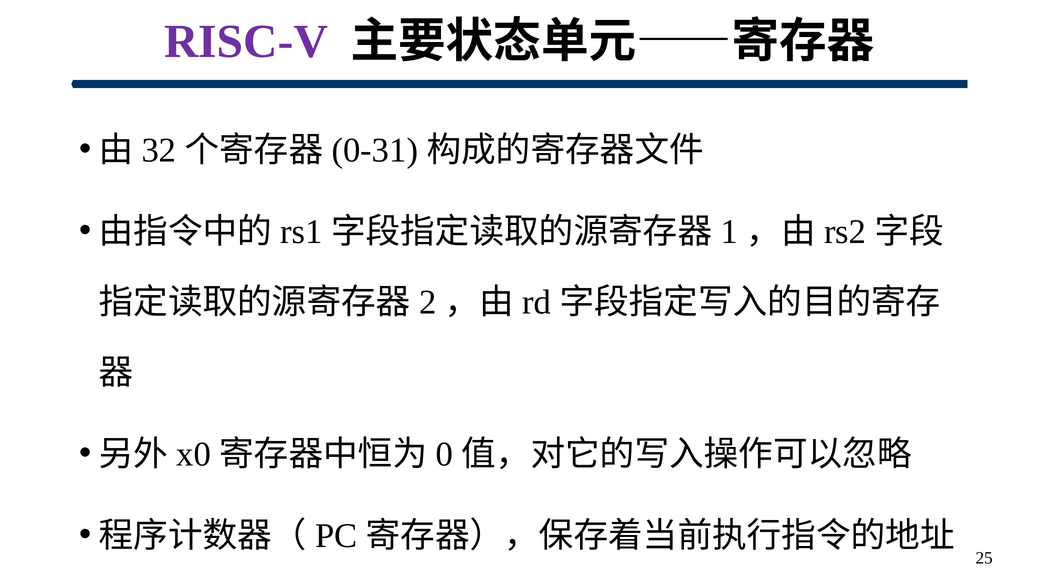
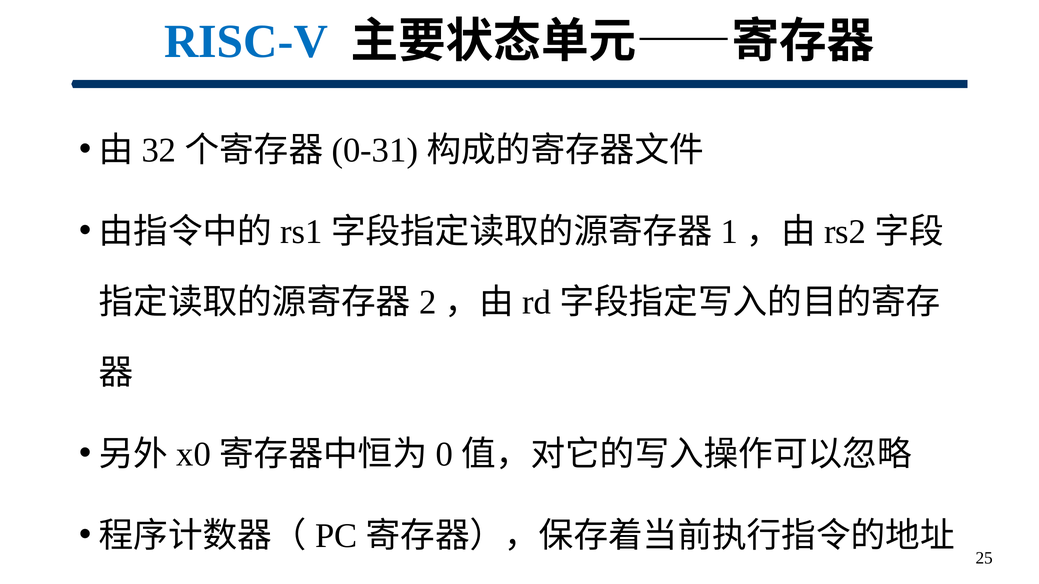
RISC-V colour: purple -> blue (246, 42)
